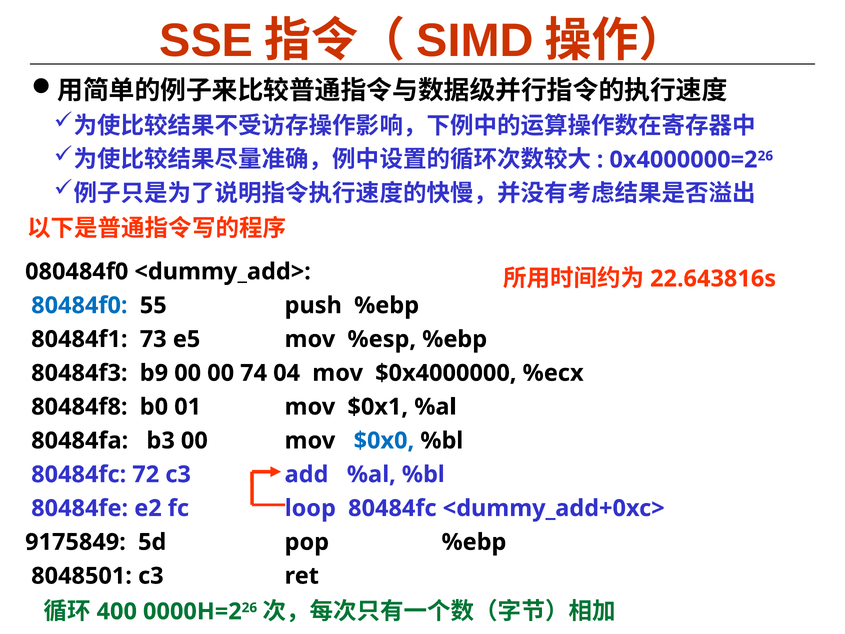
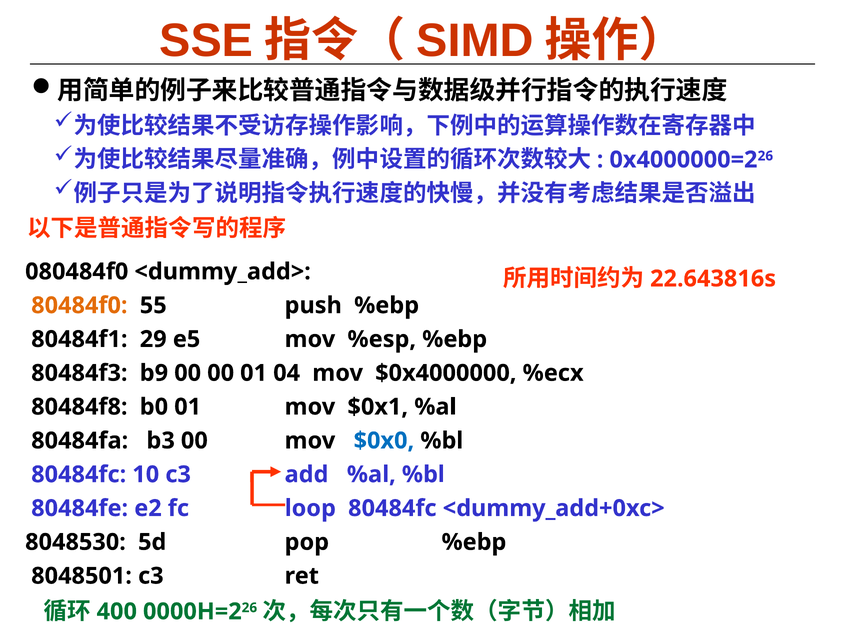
80484f0 colour: blue -> orange (79, 305)
73: 73 -> 29 (153, 339)
00 74: 74 -> 01 (254, 373)
72: 72 -> 10 (146, 474)
9175849: 9175849 -> 8048530 (75, 542)
